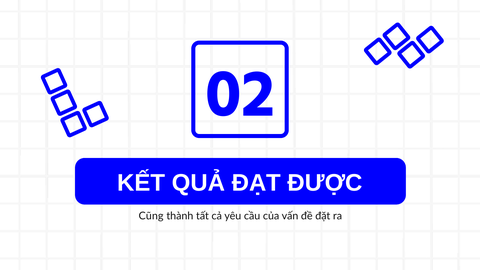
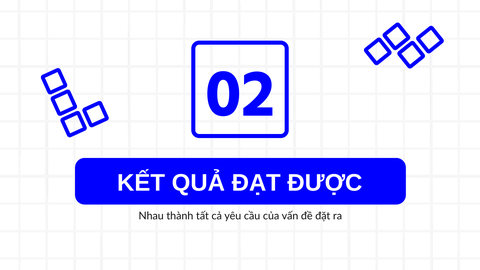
Cũng: Cũng -> Nhau (151, 216)
